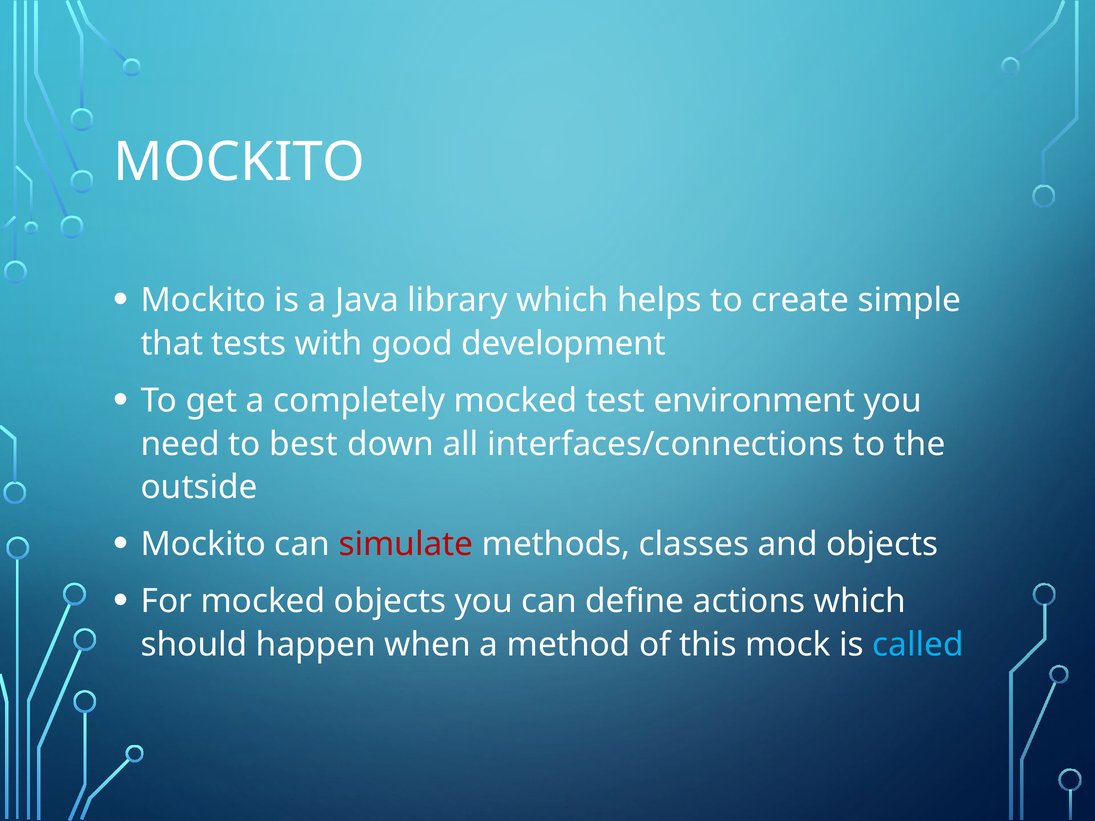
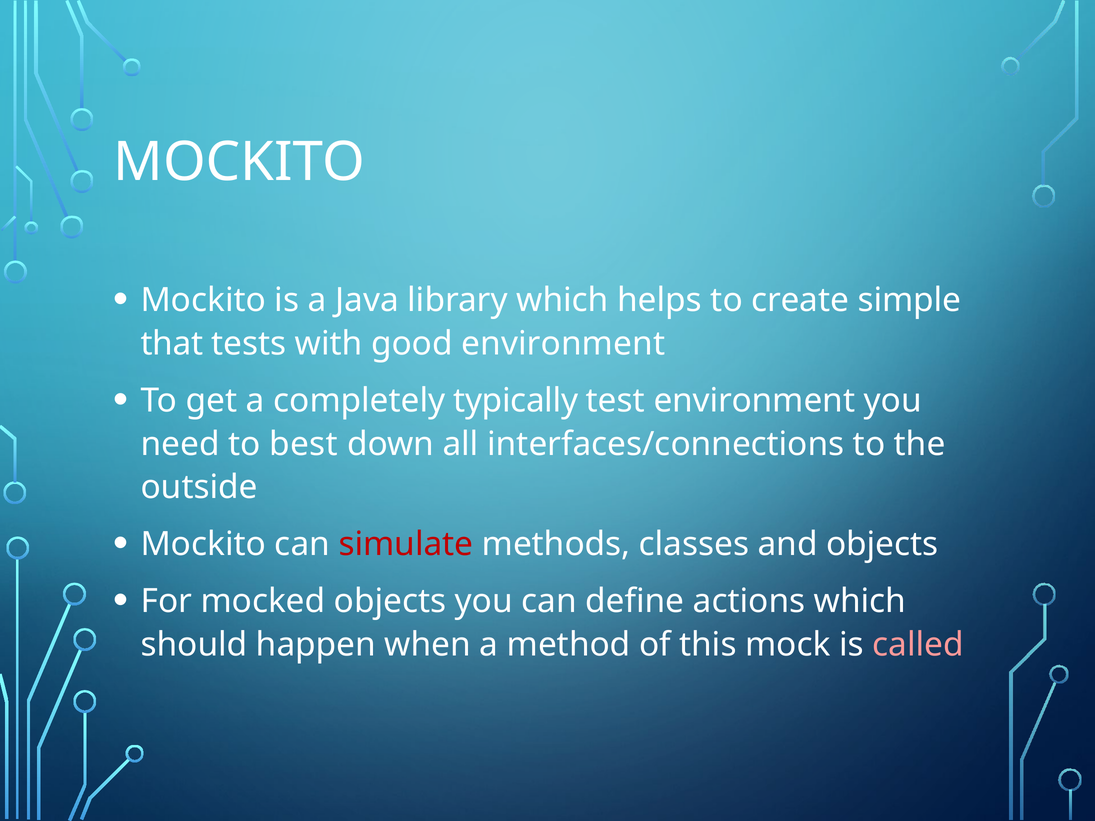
good development: development -> environment (563, 344)
completely mocked: mocked -> typically (516, 401)
called colour: light blue -> pink (918, 645)
